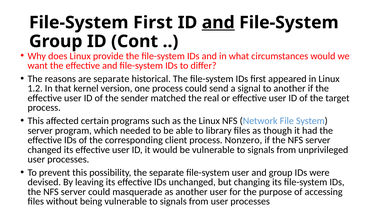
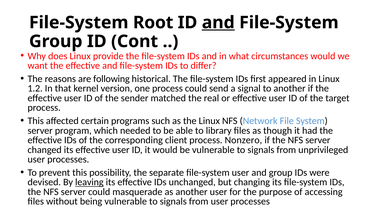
File-System First: First -> Root (153, 23)
are separate: separate -> following (111, 79)
leaving underline: none -> present (89, 182)
